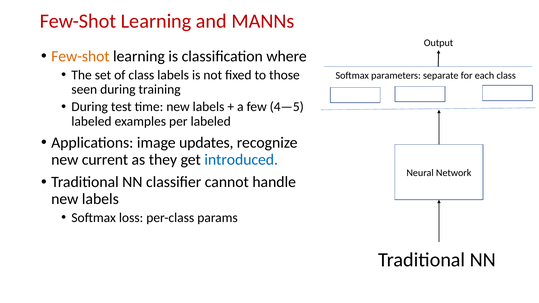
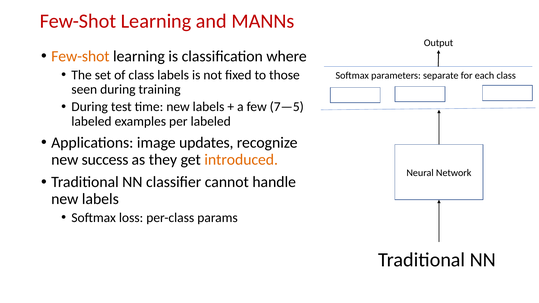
4—5: 4—5 -> 7—5 (287, 107)
current: current -> success (105, 160)
introduced colour: blue -> orange (241, 160)
